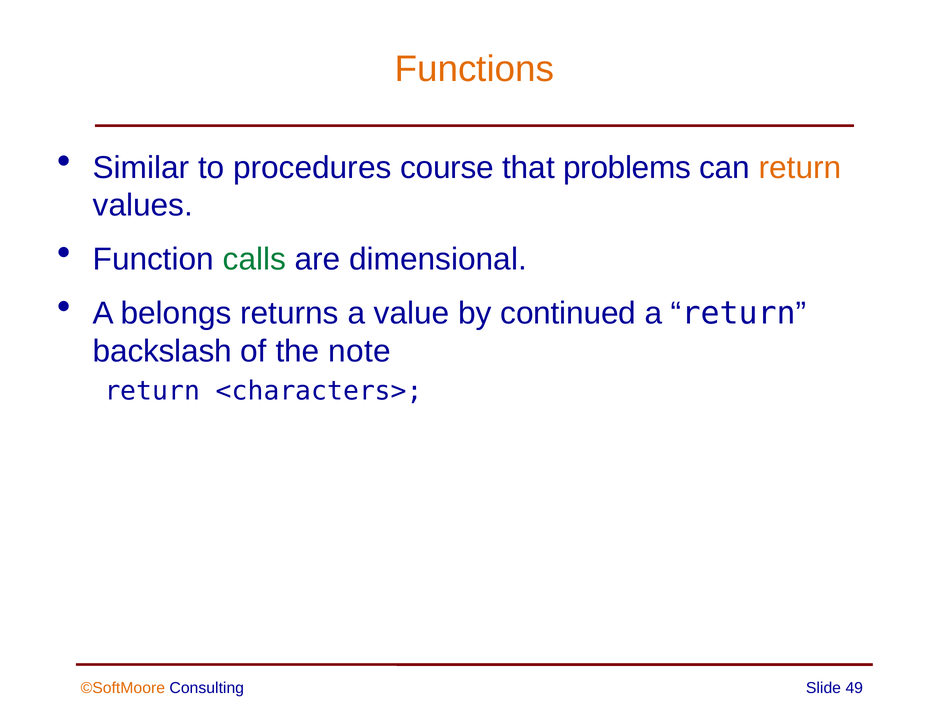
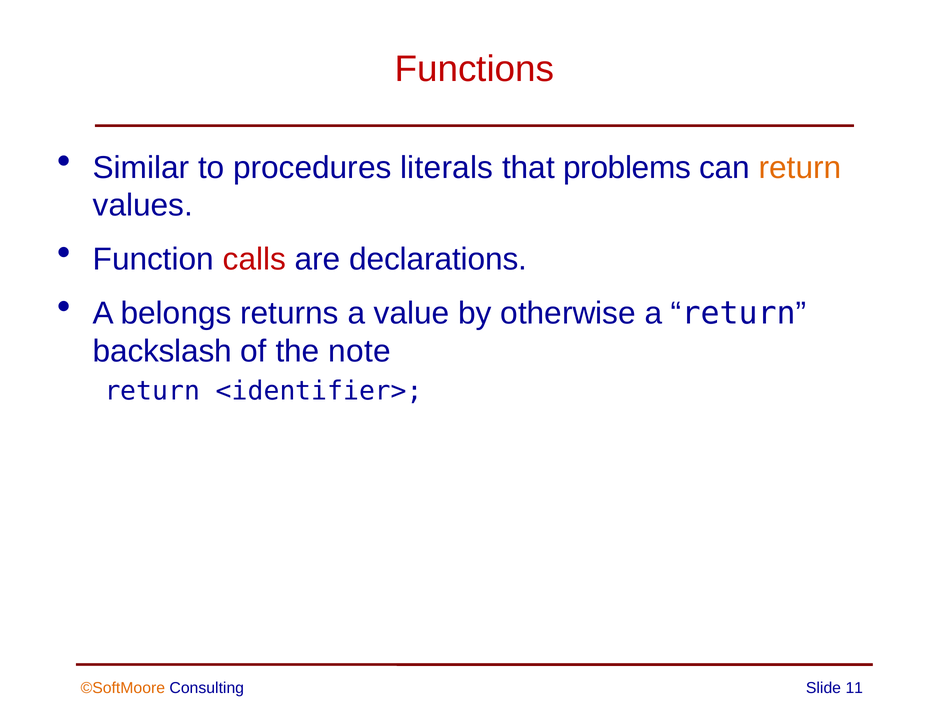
Functions colour: orange -> red (474, 69)
course: course -> literals (447, 168)
calls colour: green -> red (254, 259)
dimensional: dimensional -> declarations (438, 259)
continued: continued -> otherwise (568, 313)
<characters>: <characters> -> <identifier> (319, 391)
49: 49 -> 11 (854, 688)
